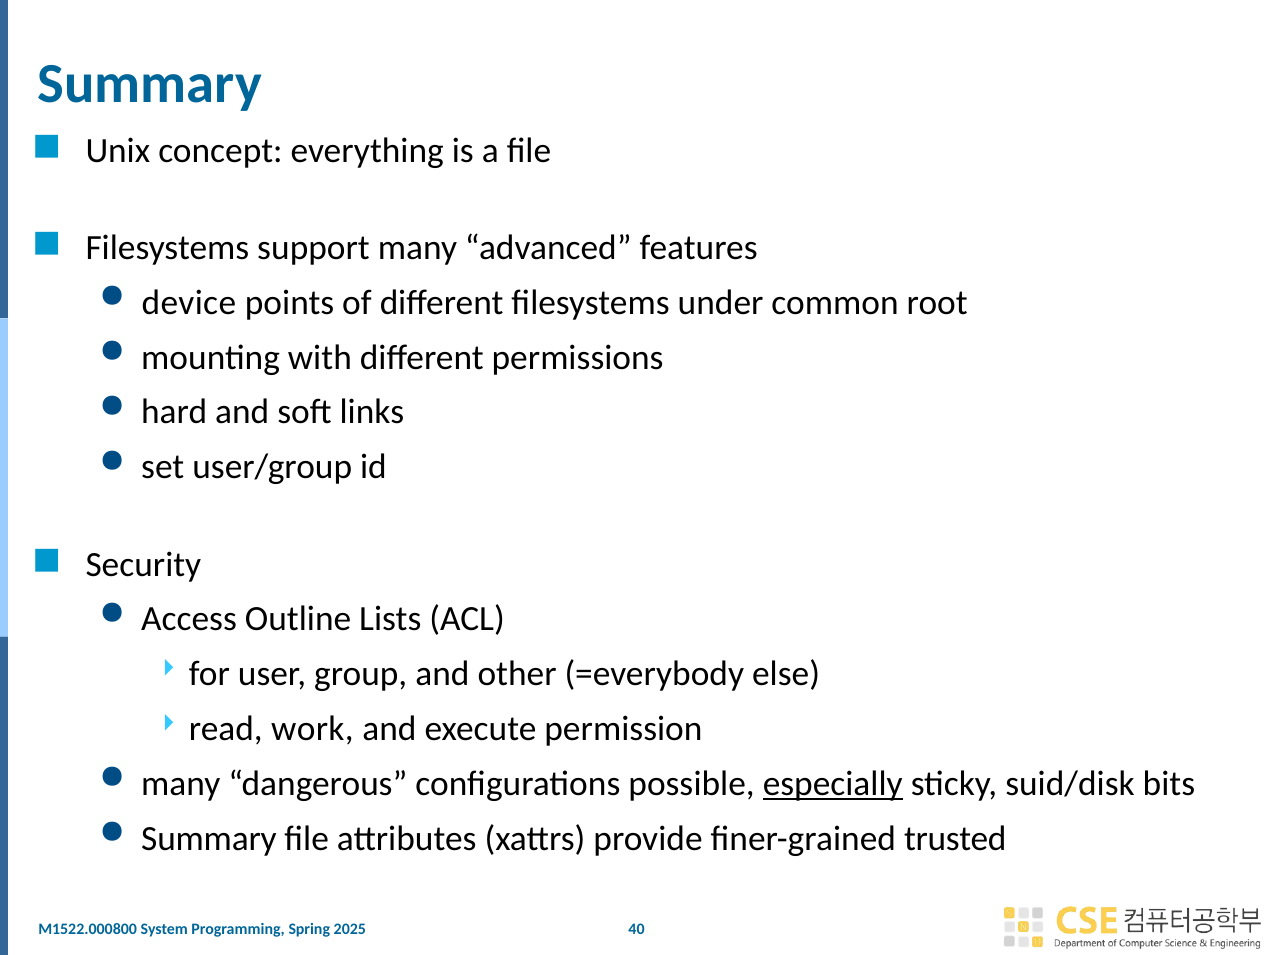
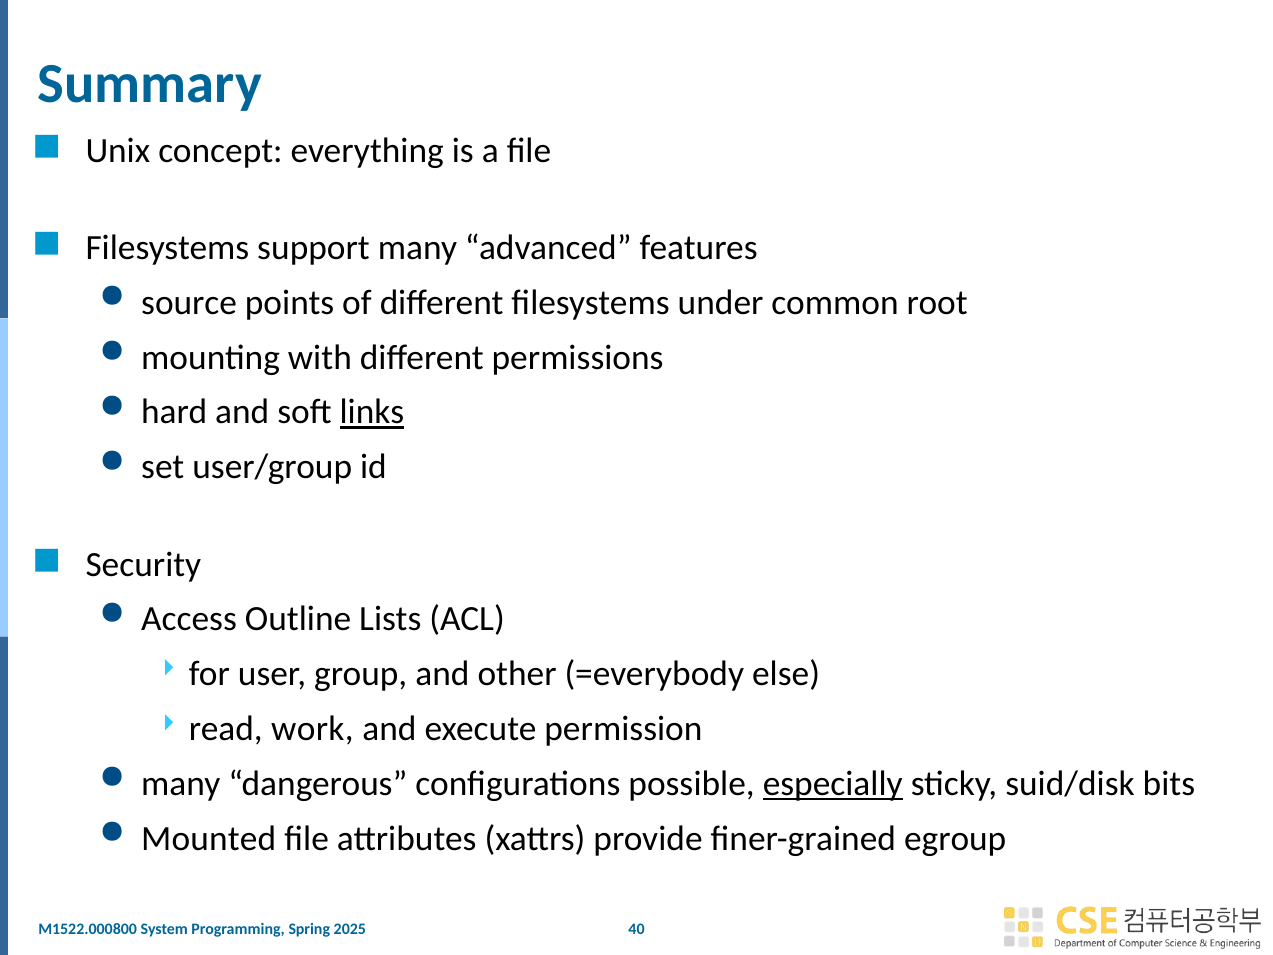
device: device -> source (189, 303)
links underline: none -> present (372, 412)
Summary: Summary -> Mounted (209, 838)
trusted: trusted -> egroup (955, 838)
